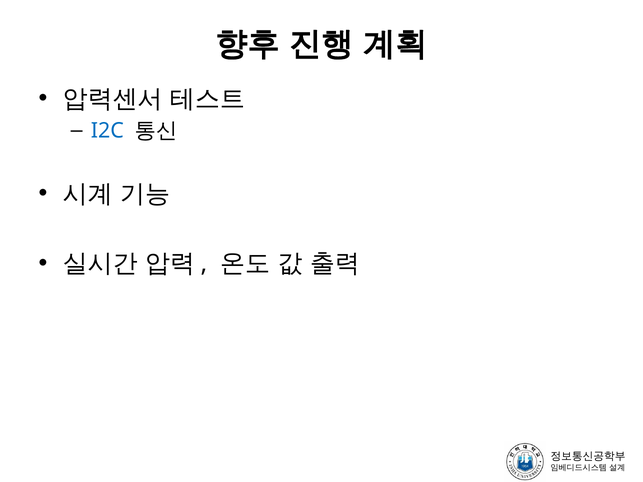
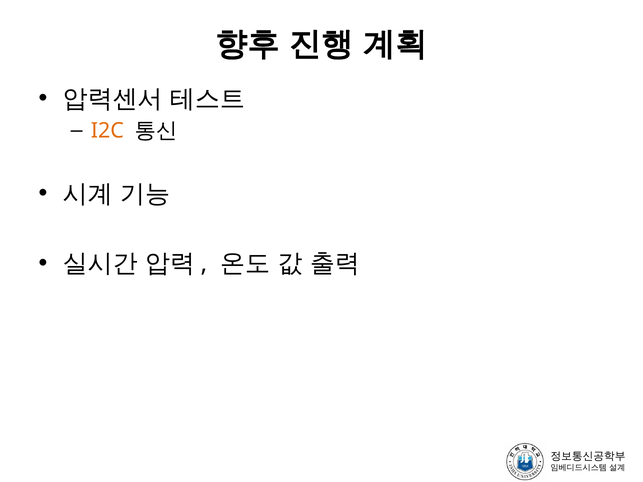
I2C colour: blue -> orange (107, 131)
